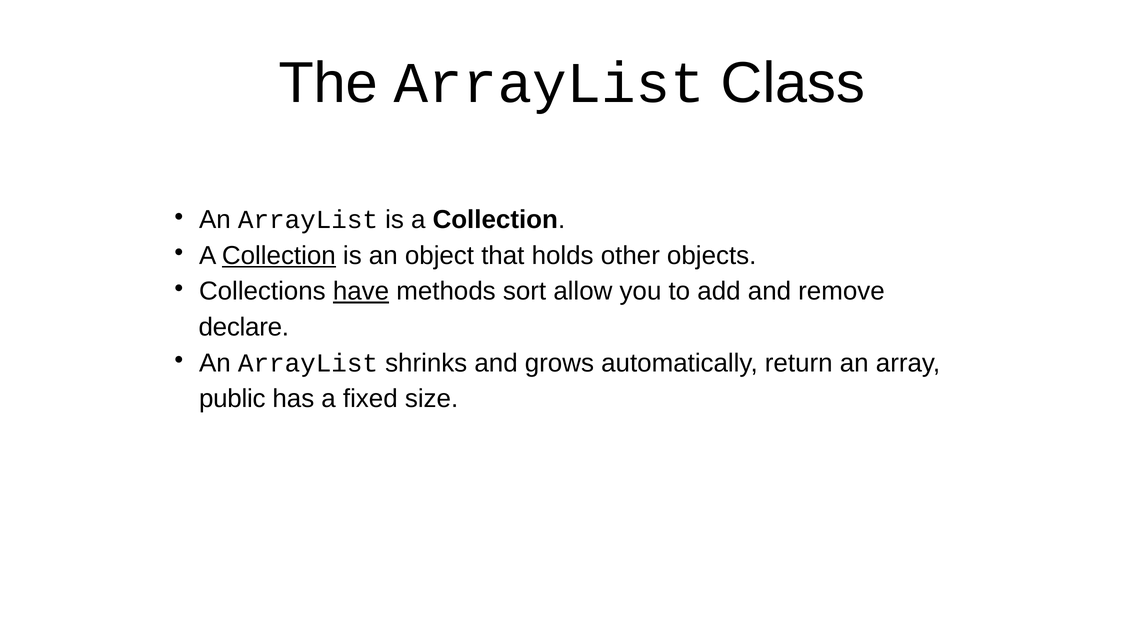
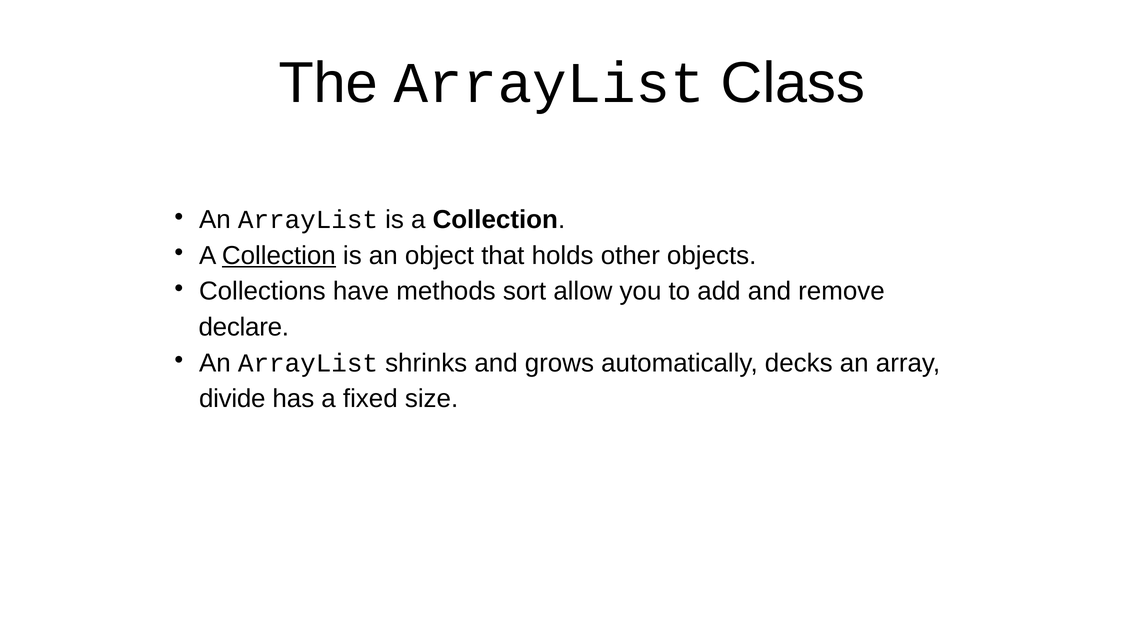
have underline: present -> none (361, 291)
return: return -> decks (799, 363)
public: public -> divide (232, 398)
